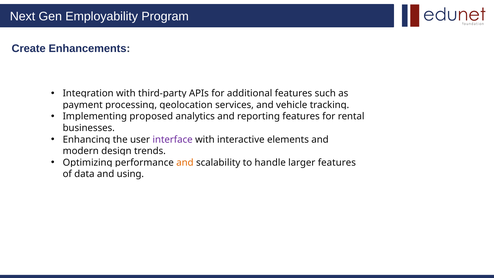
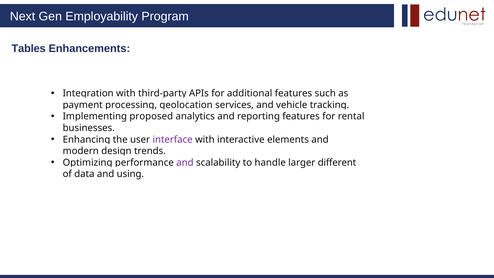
Create: Create -> Tables (29, 49)
and colour: orange -> purple (185, 163)
larger features: features -> different (337, 163)
